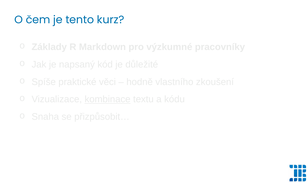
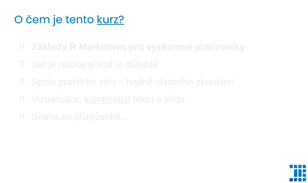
kurz underline: none -> present (111, 20)
